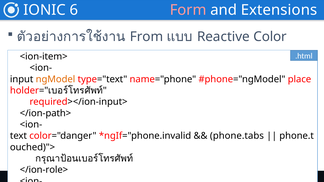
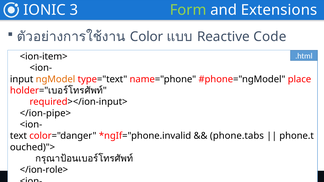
Form colour: pink -> light green (188, 10)
6: 6 -> 3 (74, 10)
From: From -> Color (147, 37)
Color: Color -> Code (270, 37)
</ion-path>: </ion-path> -> </ion-pipe> (45, 113)
